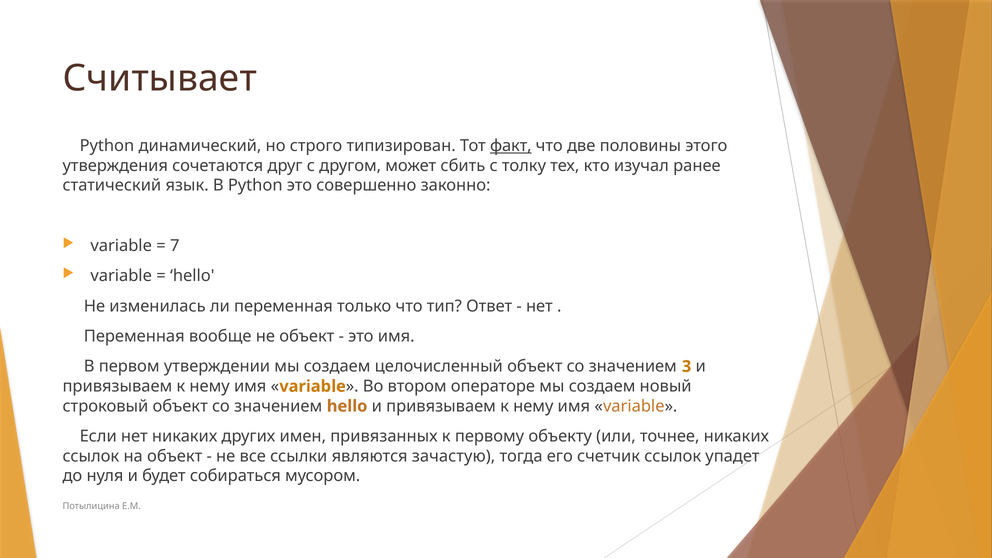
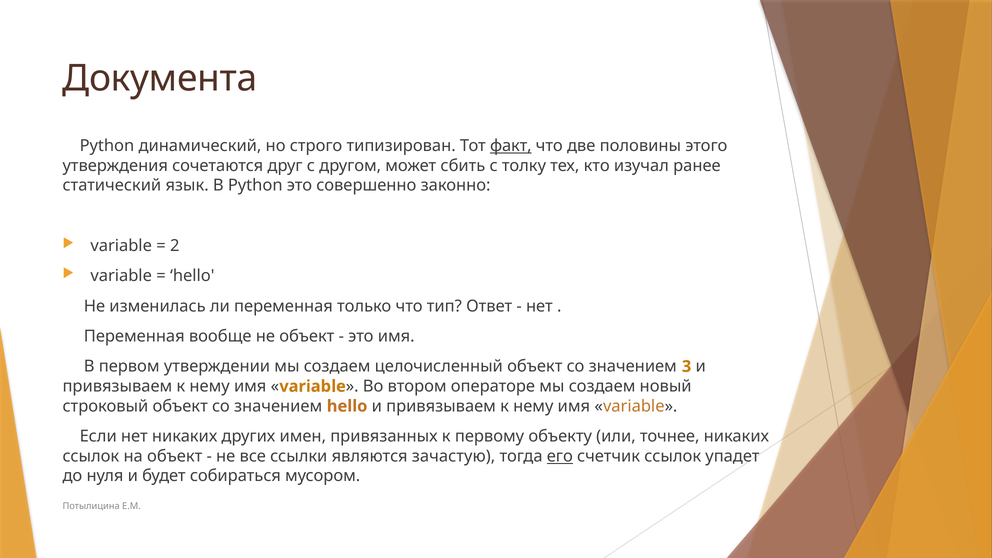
Считывает: Считывает -> Документа (160, 78)
7: 7 -> 2 (175, 246)
его underline: none -> present (560, 456)
